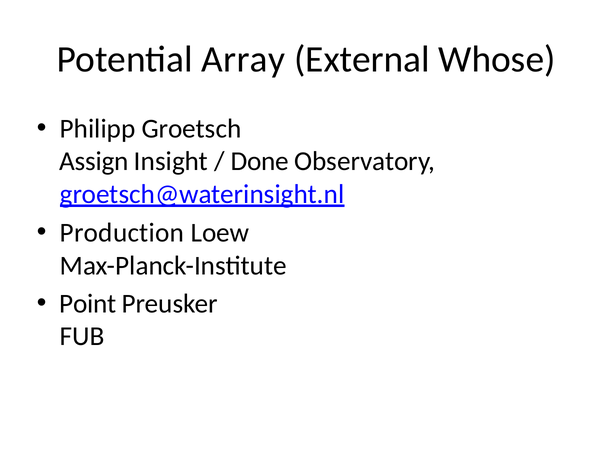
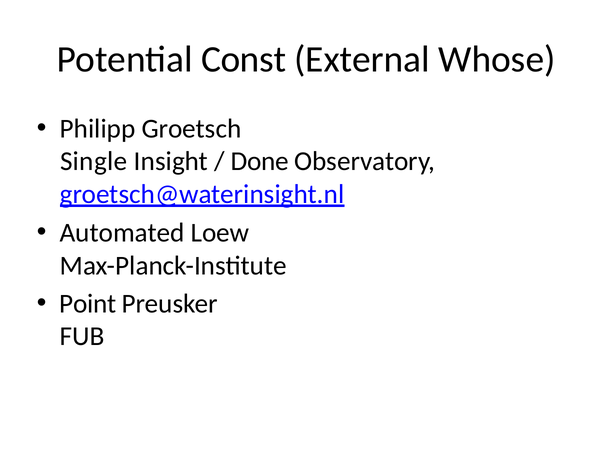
Array: Array -> Const (244, 59)
Assign: Assign -> Single (94, 161)
Production: Production -> Automated (122, 233)
